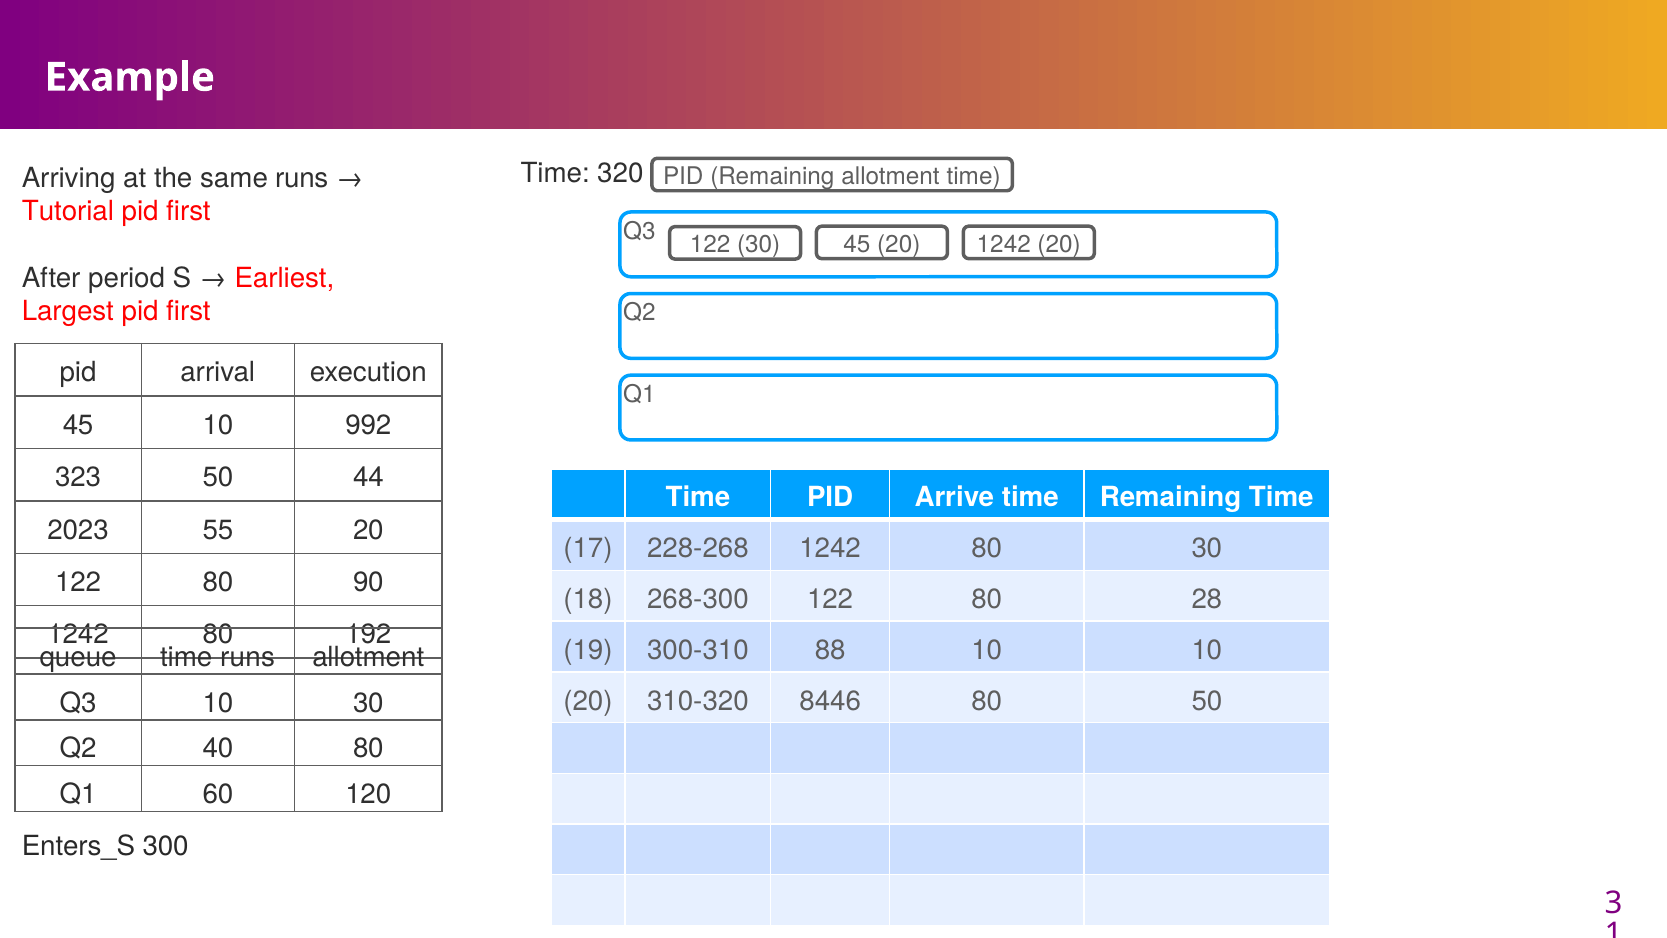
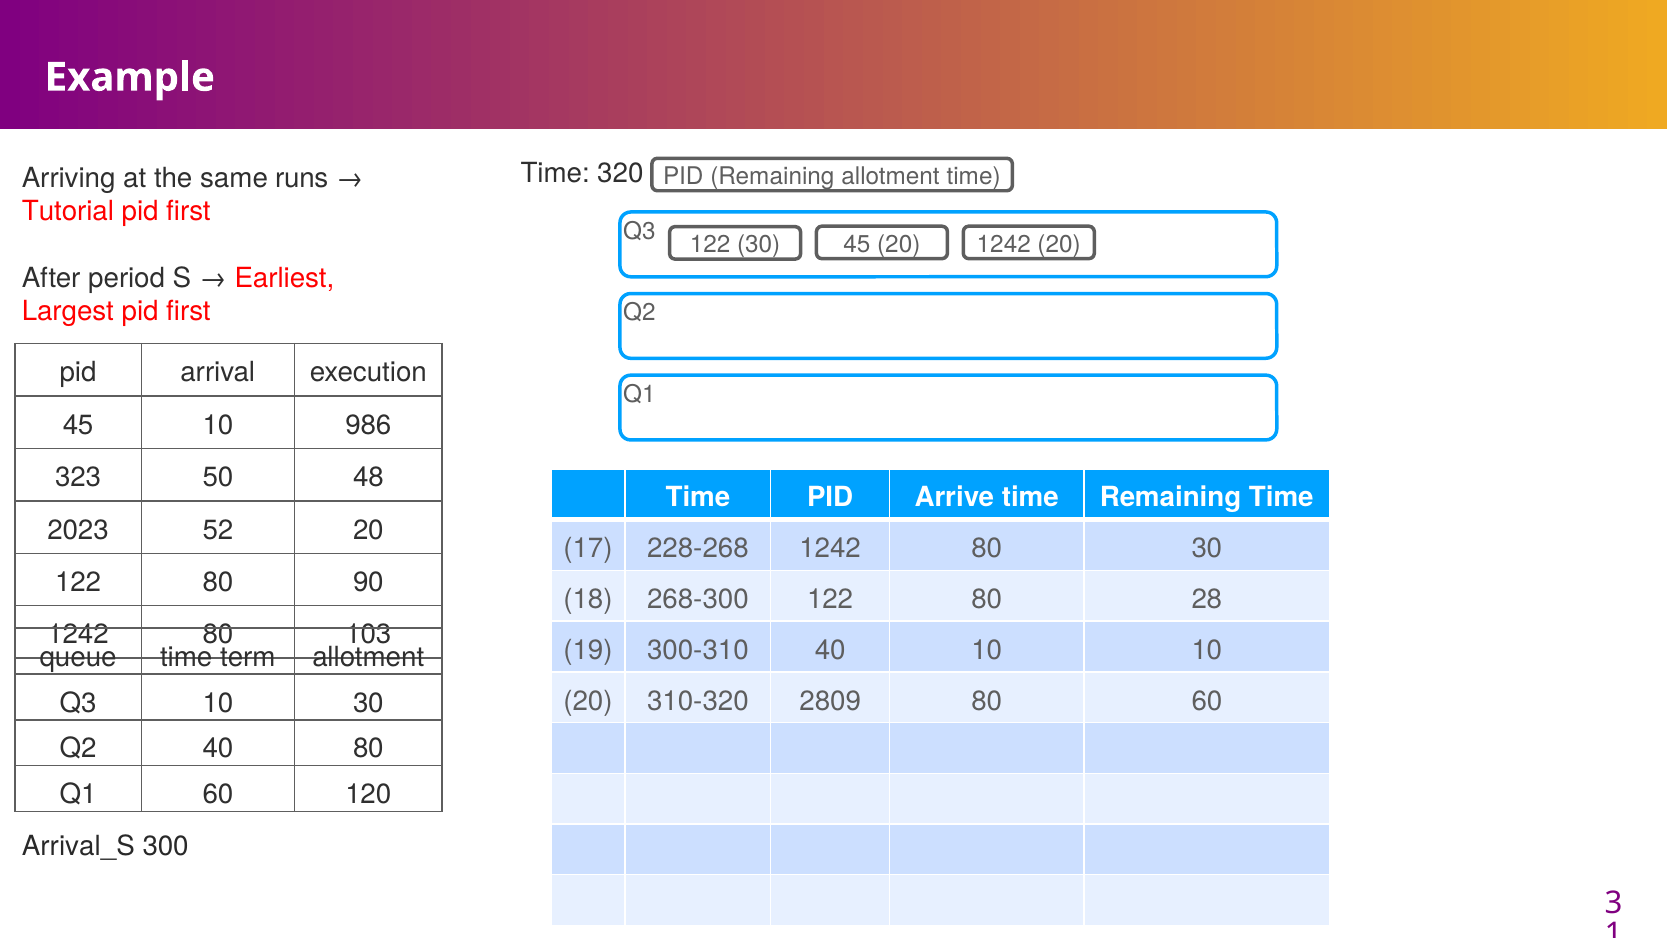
992: 992 -> 986 (368, 425)
44: 44 -> 48 (368, 477)
55: 55 -> 52 (218, 530)
192: 192 -> 103 (368, 634)
300-310 88: 88 -> 40 (830, 650)
time runs: runs -> term (248, 657)
8446: 8446 -> 2809 (830, 701)
80 50: 50 -> 60 (1207, 701)
Enters_S: Enters_S -> Arrival_S (78, 846)
